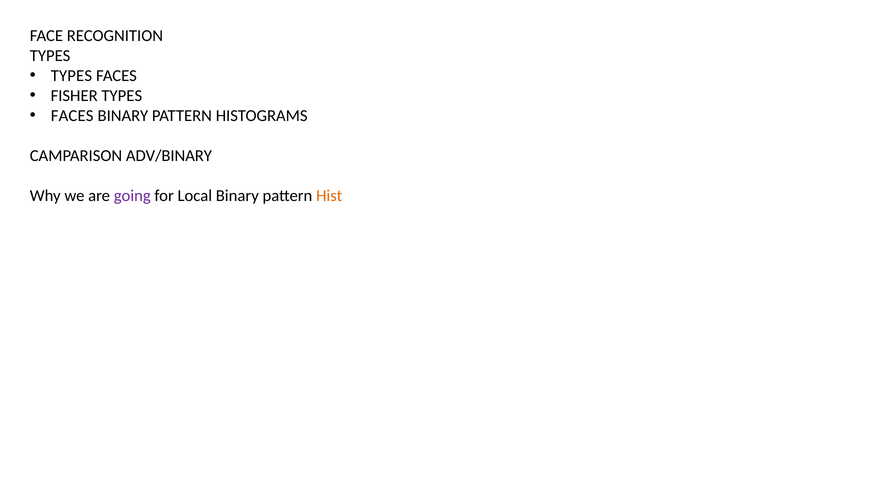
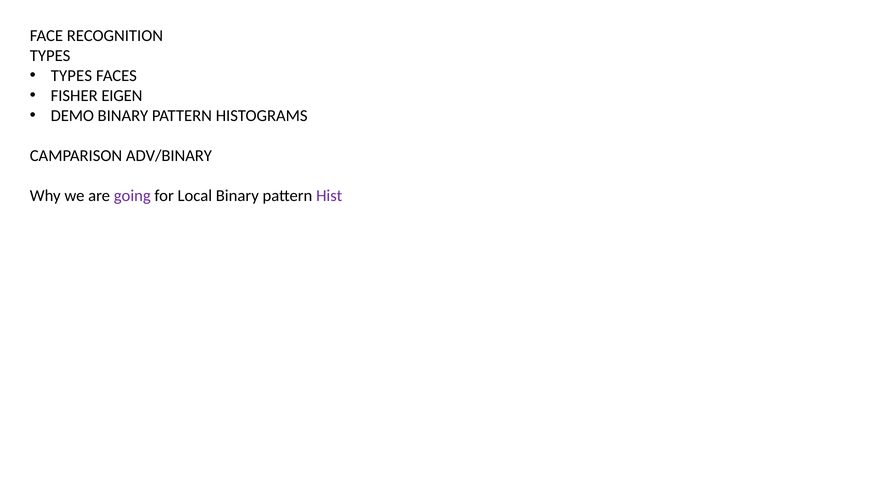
FISHER TYPES: TYPES -> EIGEN (122, 96)
FACES: FACES -> DEMO (72, 116)
Hist colour: orange -> purple (329, 196)
